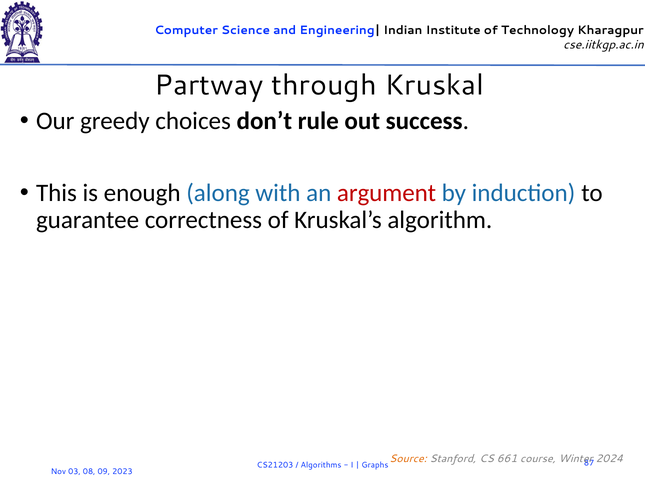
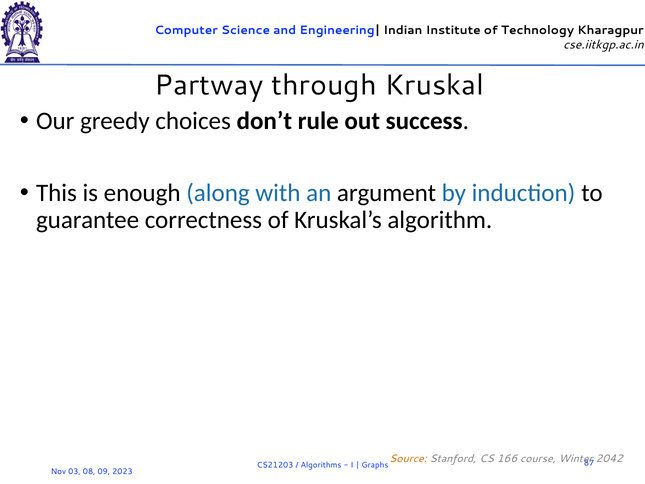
argument colour: red -> black (387, 193)
661: 661 -> 166 (507, 458)
2024: 2024 -> 2042 (609, 458)
